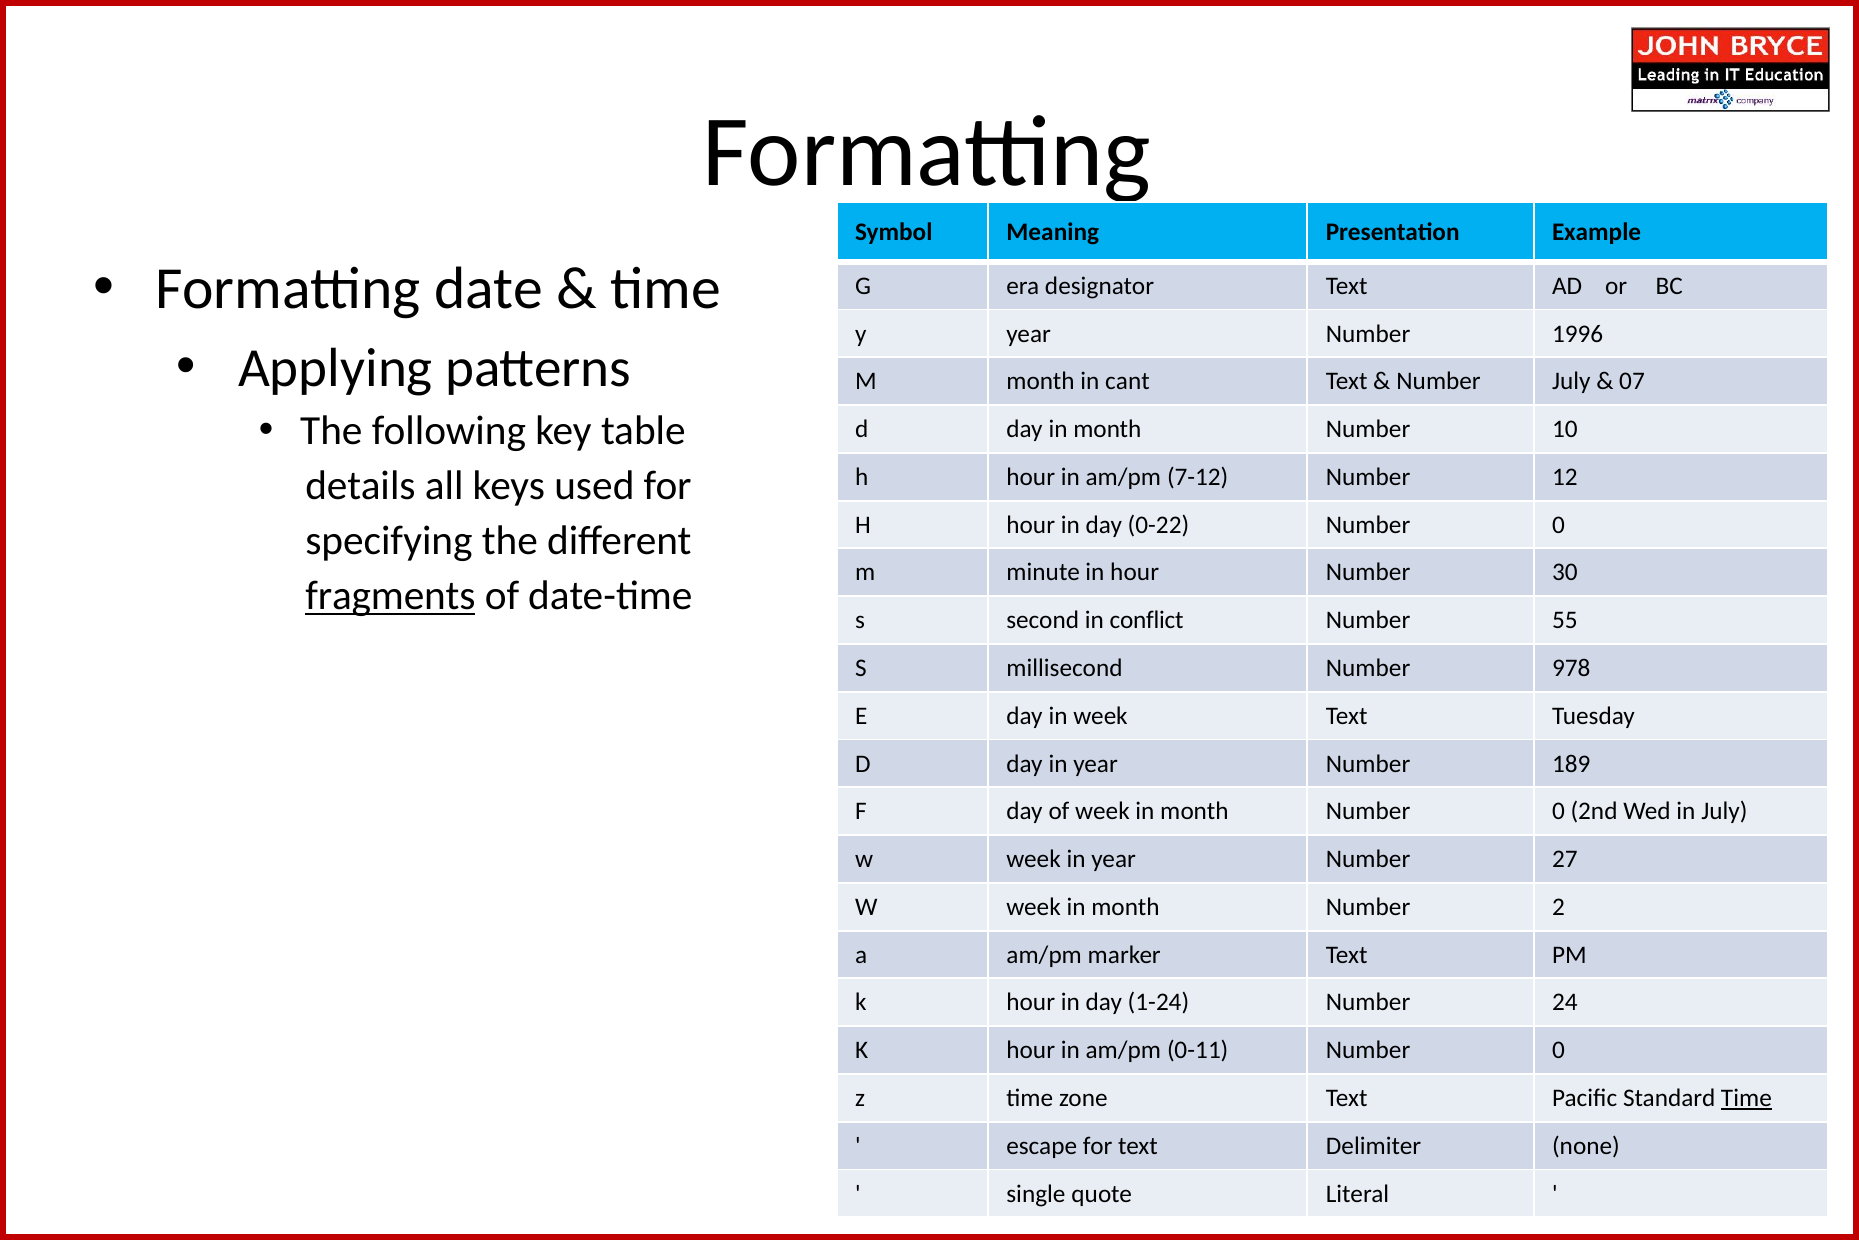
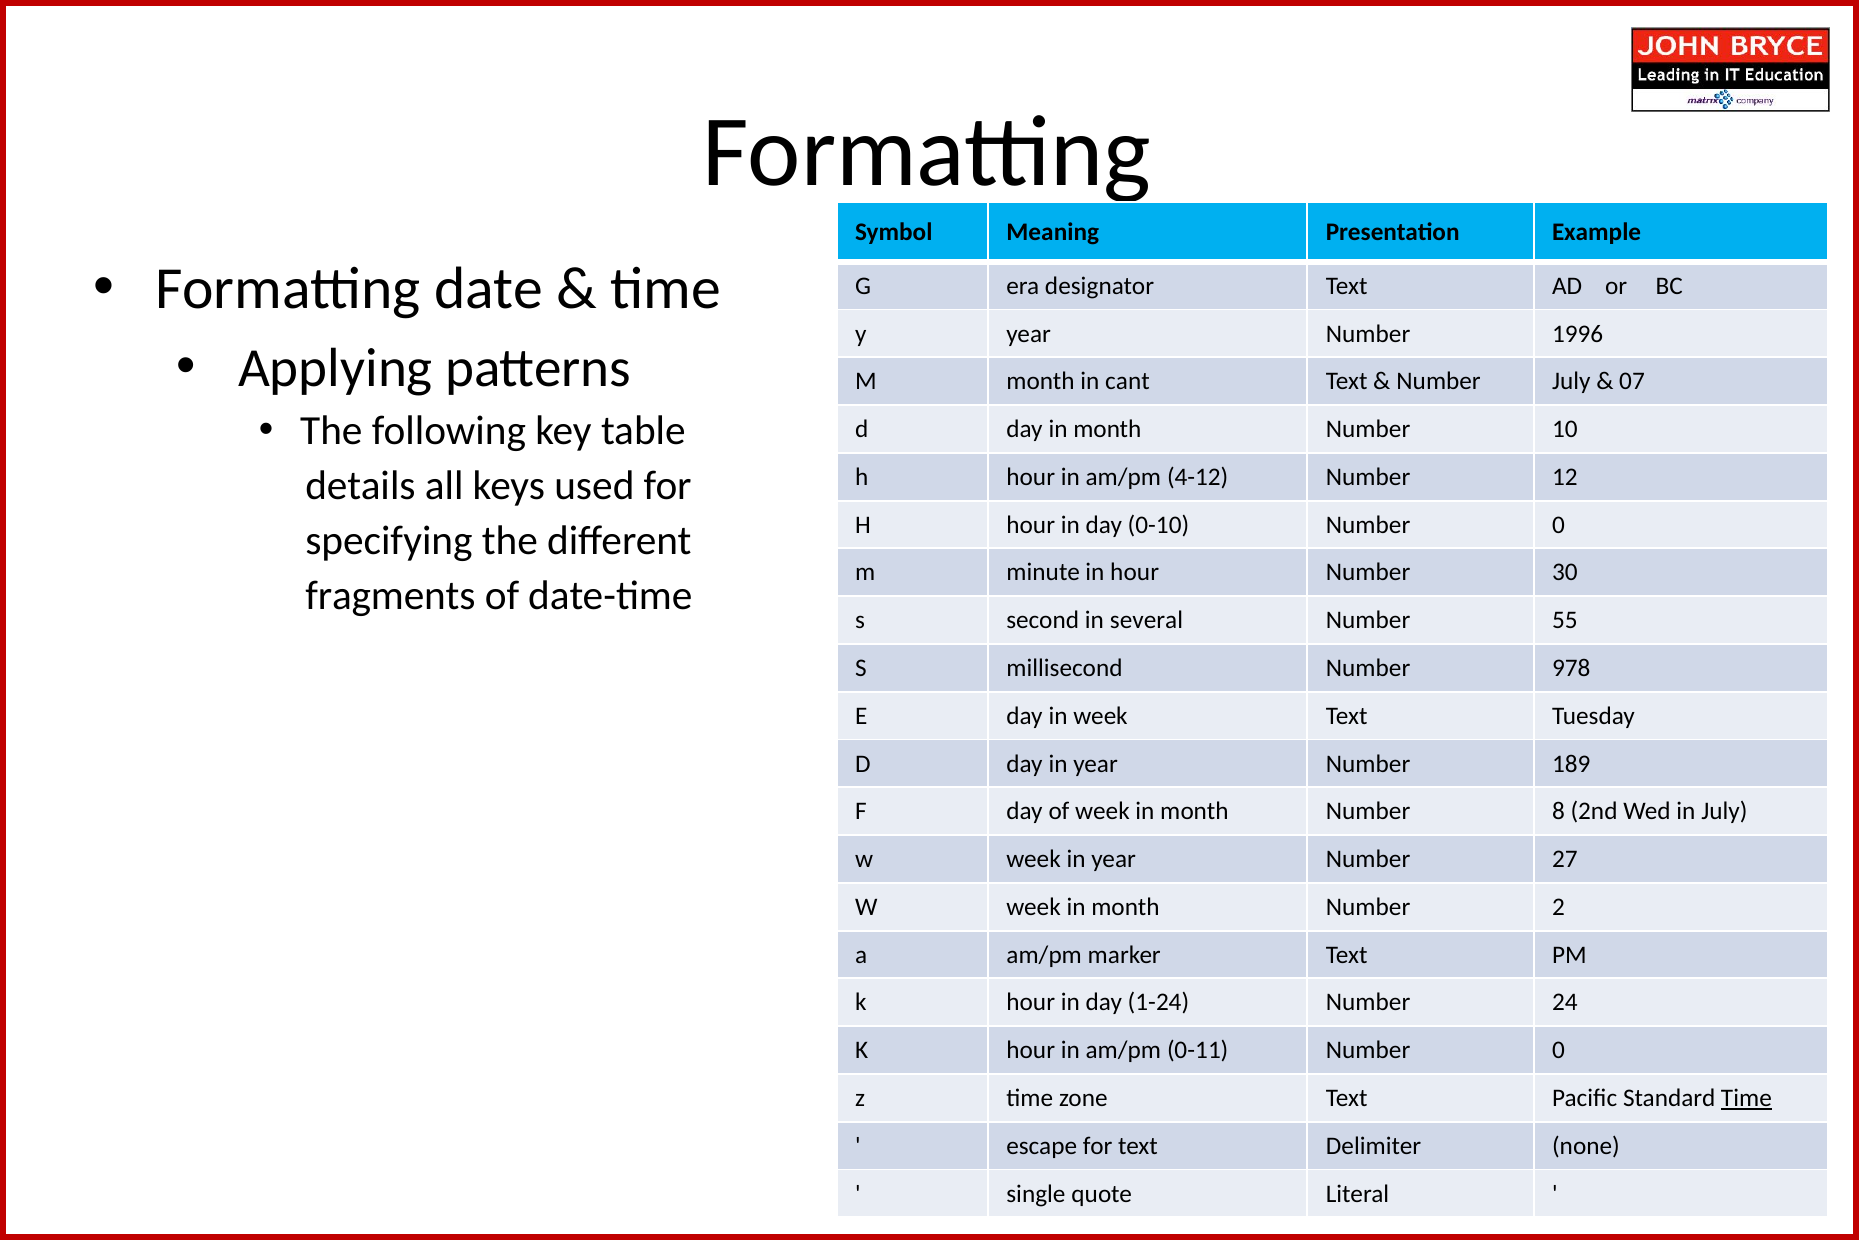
7-12: 7-12 -> 4-12 (1198, 477)
0-22: 0-22 -> 0-10 (1158, 525)
fragments underline: present -> none (390, 596)
conflict: conflict -> several (1146, 620)
month Number 0: 0 -> 8 (1559, 811)
